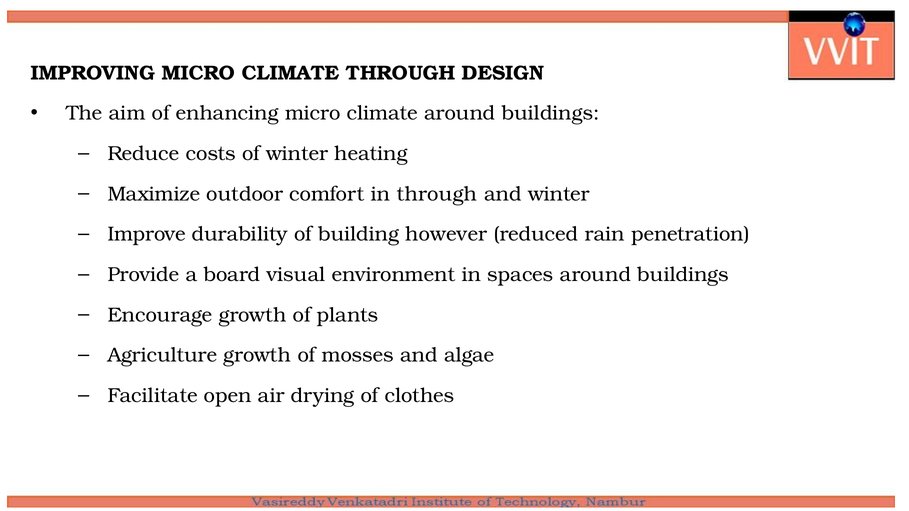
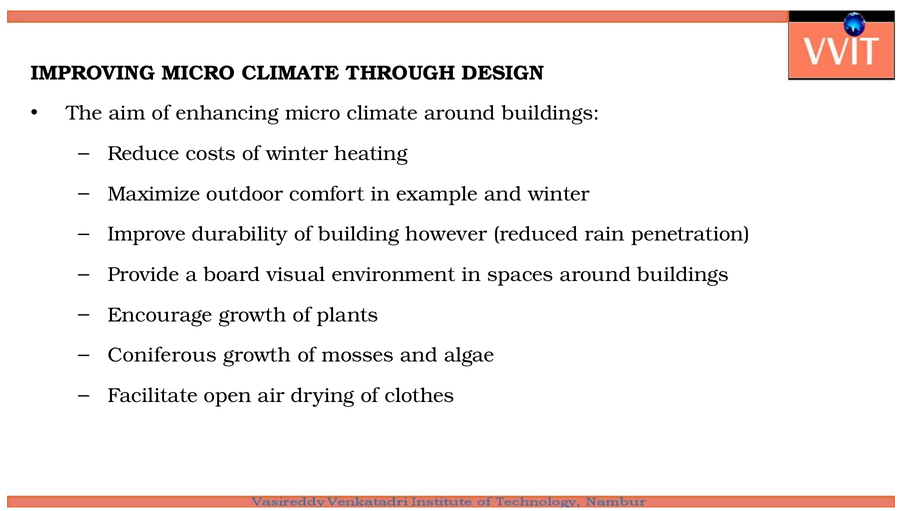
in through: through -> example (437, 194)
Agriculture: Agriculture -> Coniferous (162, 356)
